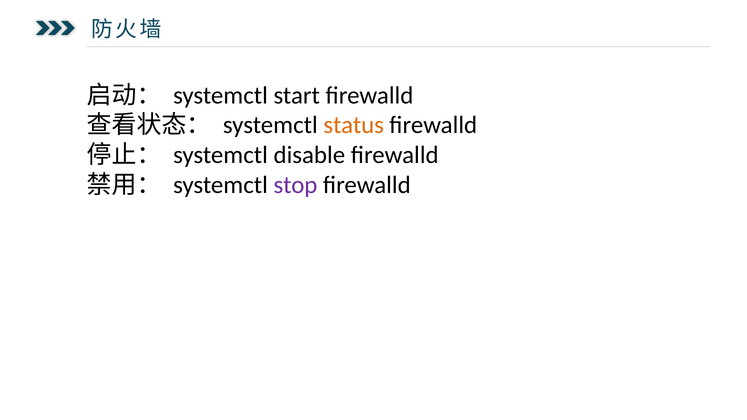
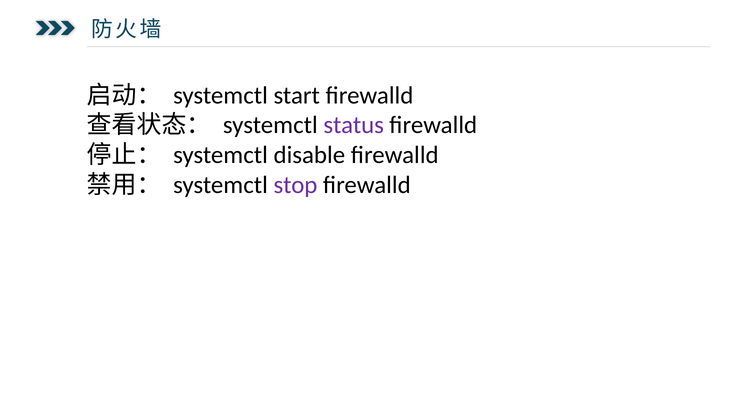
status colour: orange -> purple (354, 125)
